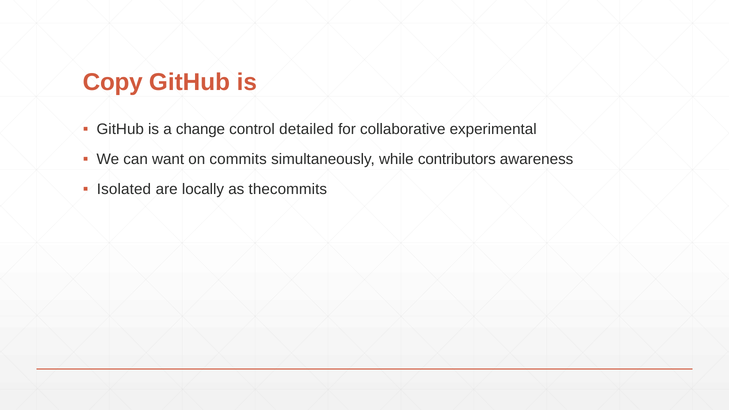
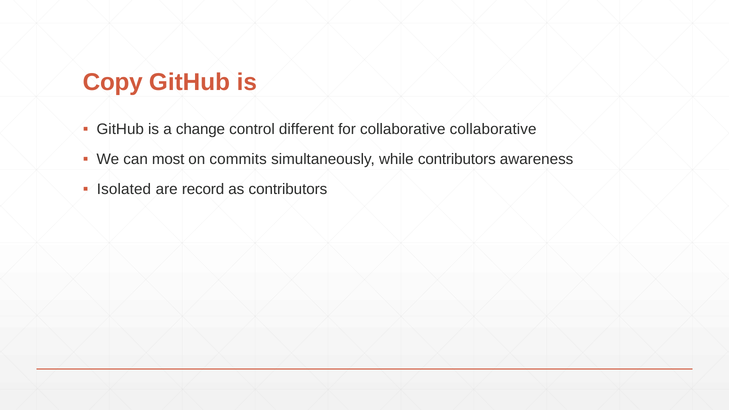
detailed: detailed -> different (306, 129)
collaborative experimental: experimental -> collaborative (493, 129)
want: want -> most (168, 159)
locally: locally -> record (203, 189)
as thecommits: thecommits -> contributors (288, 189)
